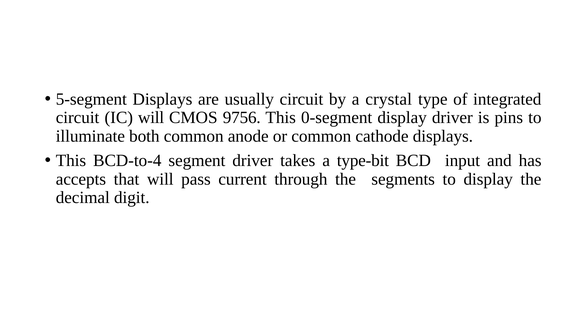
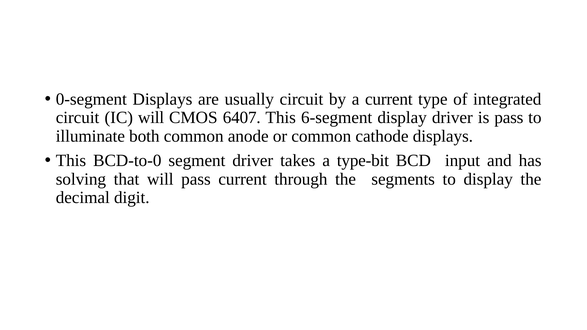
5-segment: 5-segment -> 0-segment (91, 99)
a crystal: crystal -> current (389, 99)
9756: 9756 -> 6407 (242, 118)
0-segment: 0-segment -> 6-segment (337, 118)
is pins: pins -> pass (509, 118)
BCD-to-4: BCD-to-4 -> BCD-to-0 (127, 161)
accepts: accepts -> solving (81, 179)
